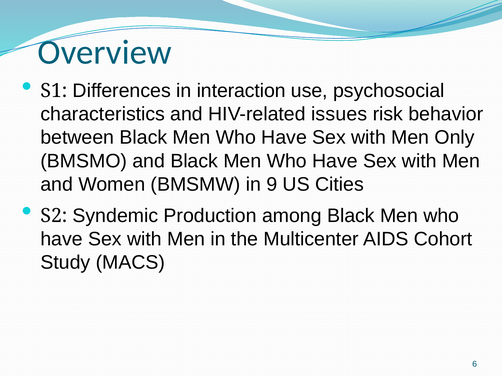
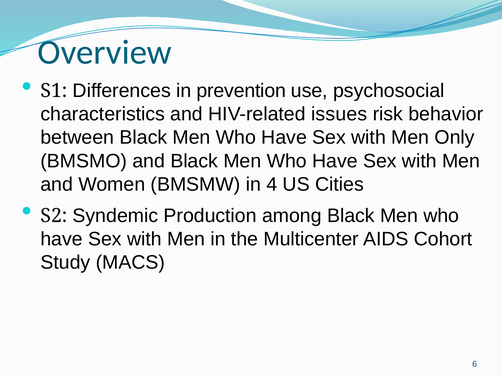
interaction: interaction -> prevention (241, 91)
9: 9 -> 4 (272, 185)
